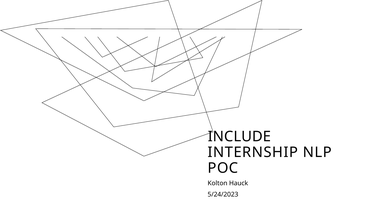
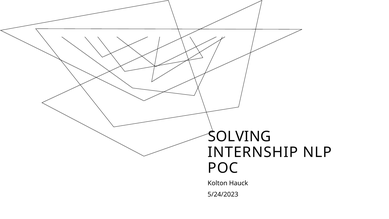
INCLUDE: INCLUDE -> SOLVING (239, 136)
